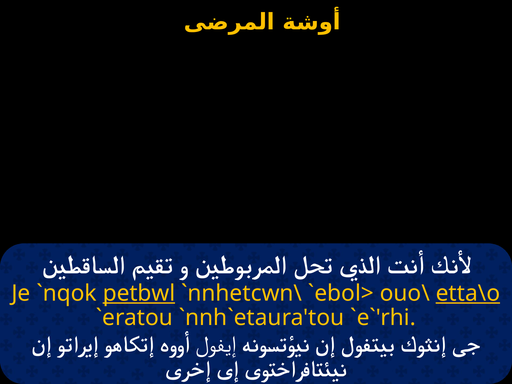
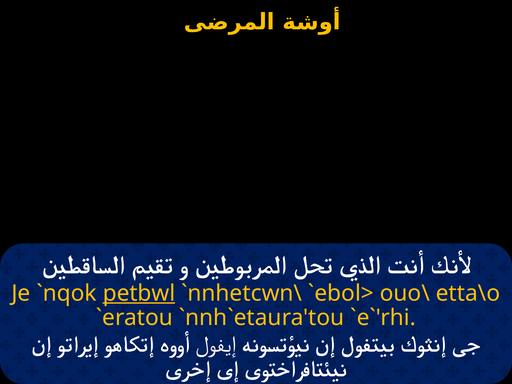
etta\o underline: present -> none (468, 293)
